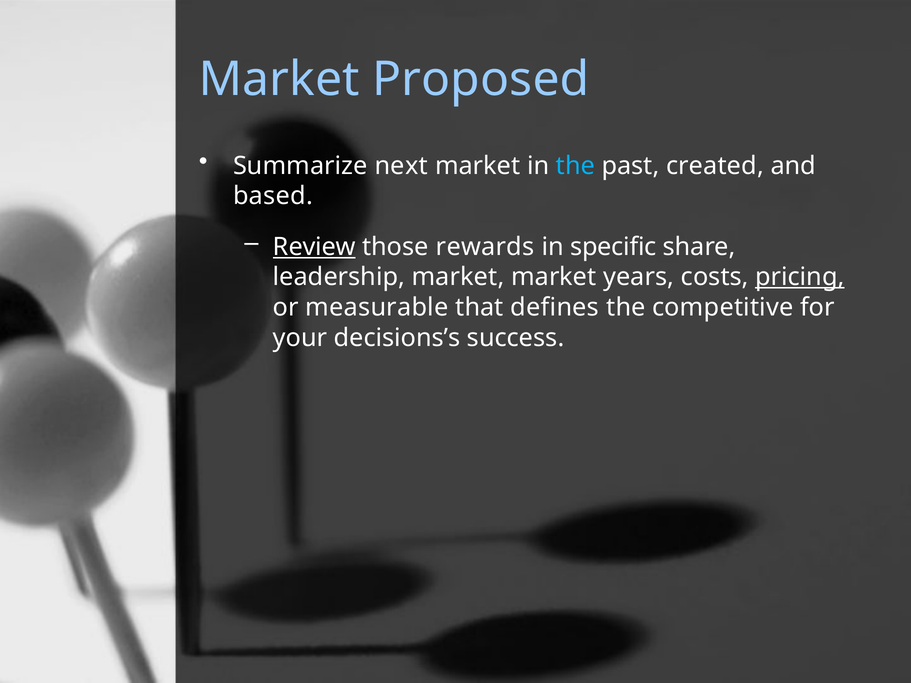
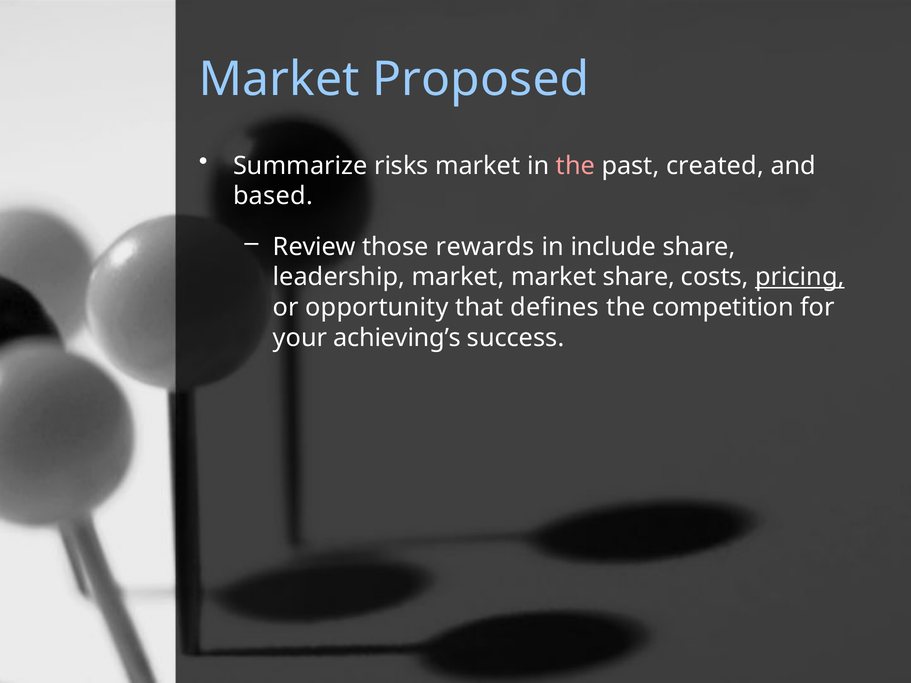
next: next -> risks (401, 166)
the colour: light blue -> pink (575, 166)
Review underline: present -> none (314, 247)
specific: specific -> include (613, 247)
market years: years -> share (639, 277)
measurable: measurable -> opportunity (377, 308)
competitive: competitive -> competition (723, 308)
decisions’s: decisions’s -> achieving’s (397, 338)
